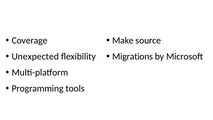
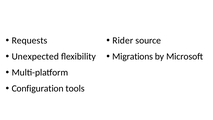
Coverage: Coverage -> Requests (29, 40)
Make: Make -> Rider (123, 40)
Programming: Programming -> Configuration (38, 88)
